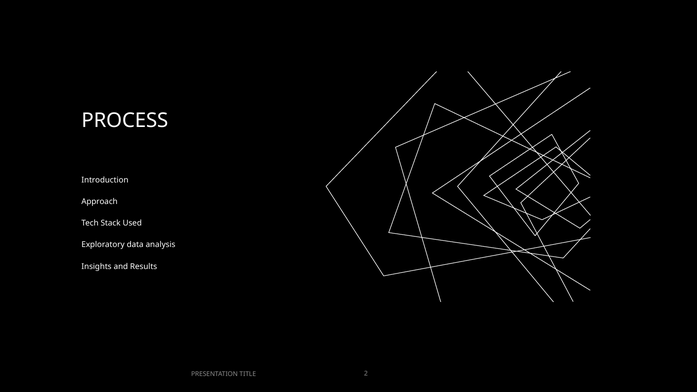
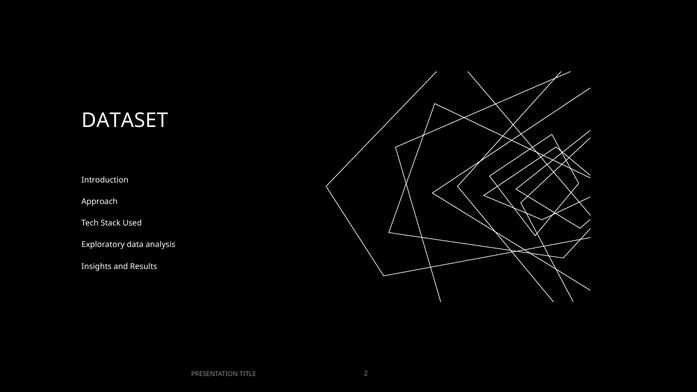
PROCESS: PROCESS -> DATASET (125, 120)
